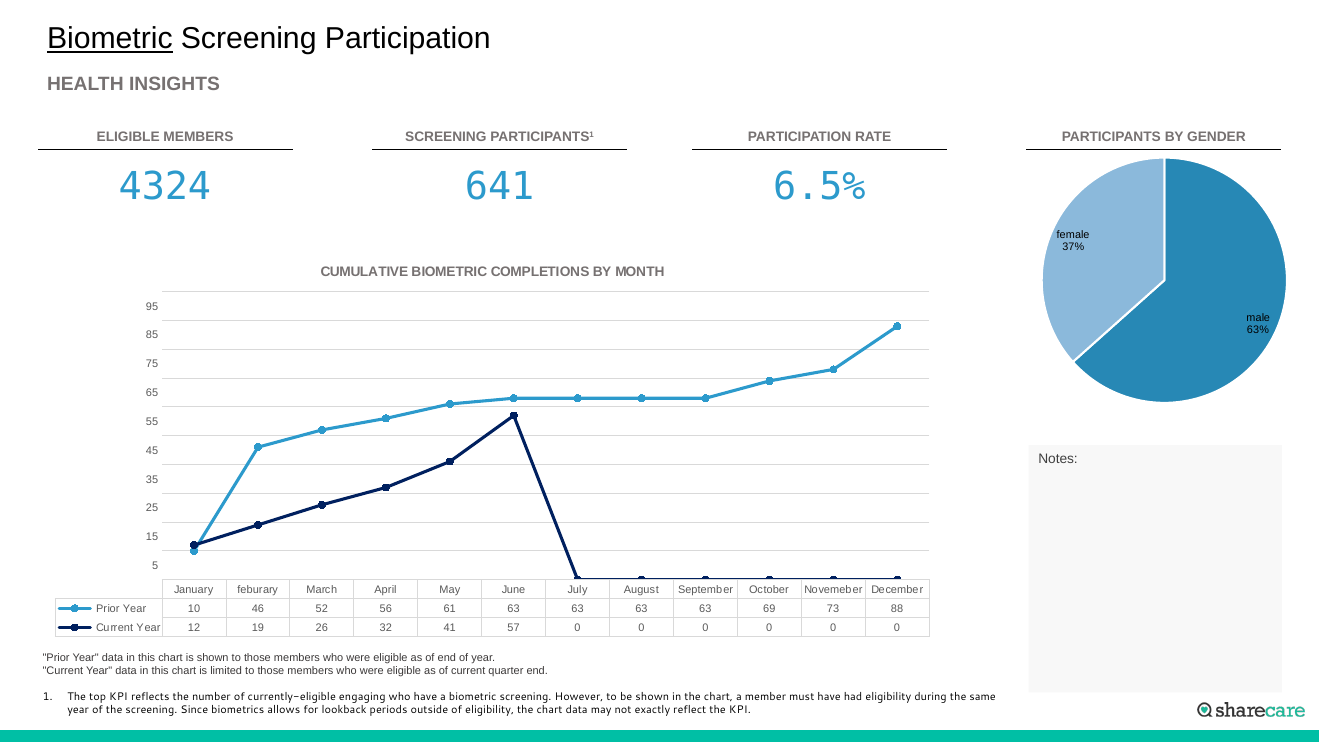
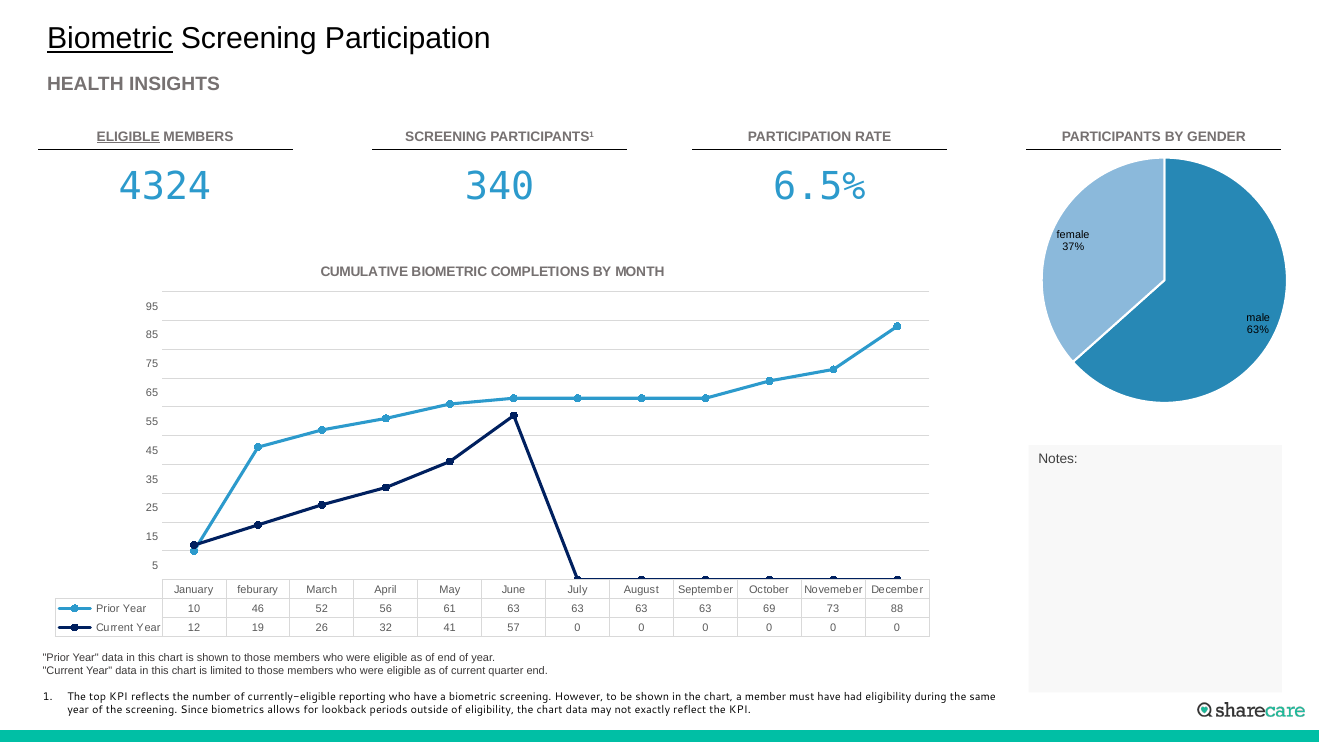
ELIGIBLE underline: none -> present (128, 137)
641: 641 -> 340 (500, 187)
engaging: engaging -> reporting (362, 697)
